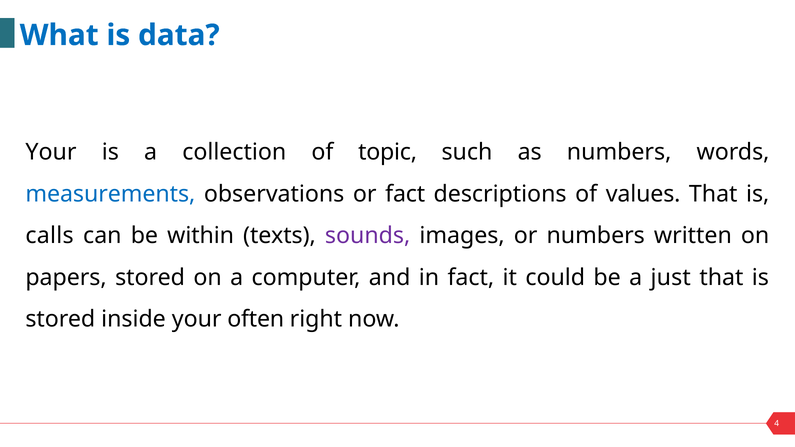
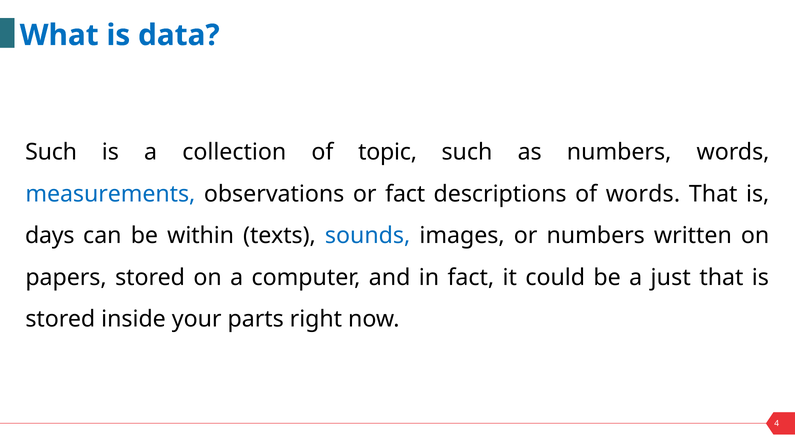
Your: Your -> Such (51, 152)
of values: values -> words (643, 194)
calls: calls -> days (50, 236)
sounds colour: purple -> blue (368, 236)
often: often -> parts (256, 319)
